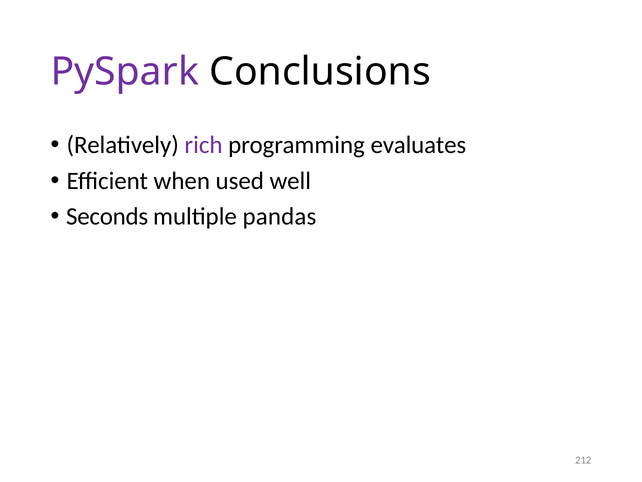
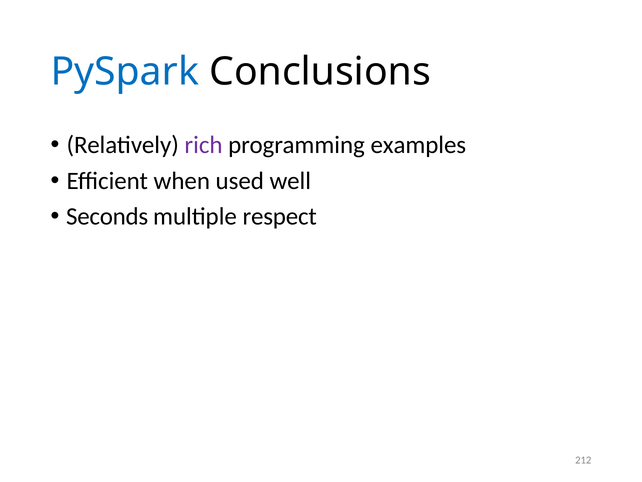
PySpark colour: purple -> blue (125, 72)
evaluates: evaluates -> examples (418, 145)
pandas: pandas -> respect (280, 217)
